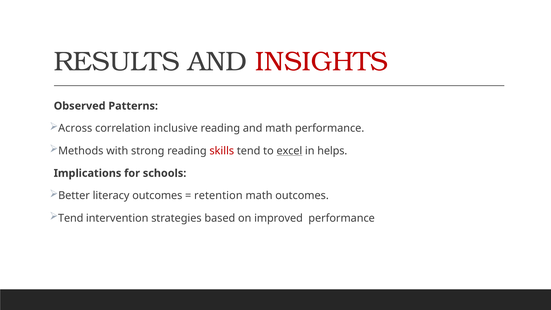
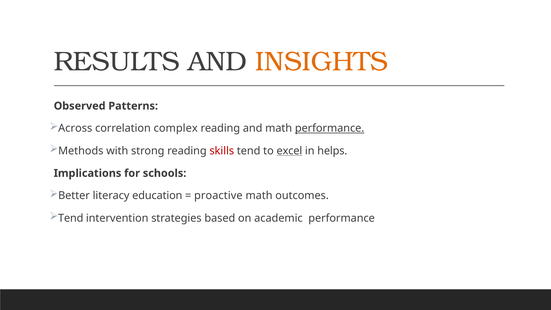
INSIGHTS colour: red -> orange (322, 62)
inclusive: inclusive -> complex (176, 128)
performance underline: none -> present (330, 128)
literacy outcomes: outcomes -> education (157, 196)
retention: retention -> proactive (218, 196)
improved: improved -> academic (278, 218)
